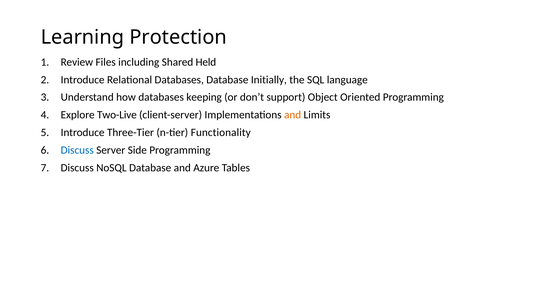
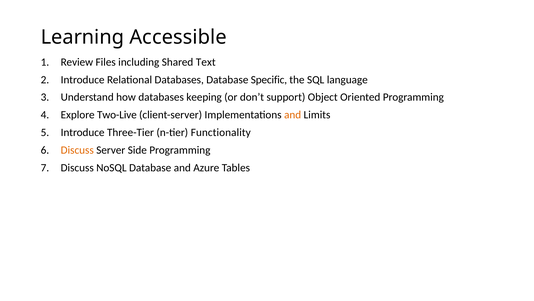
Protection: Protection -> Accessible (178, 37)
Held: Held -> Text (206, 62)
Initially: Initially -> Specific (269, 80)
Discuss colour: blue -> orange (77, 150)
